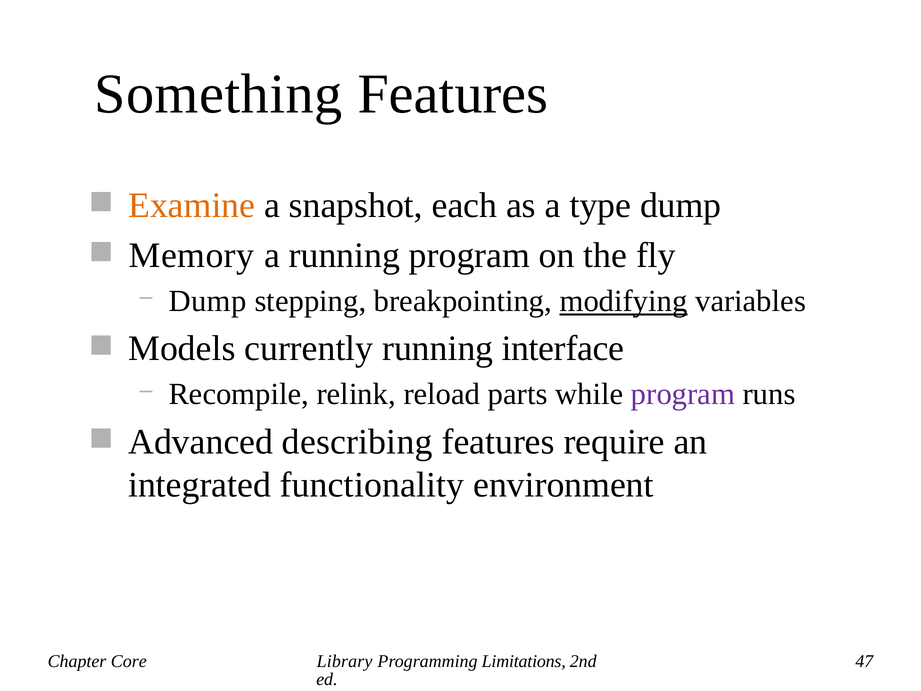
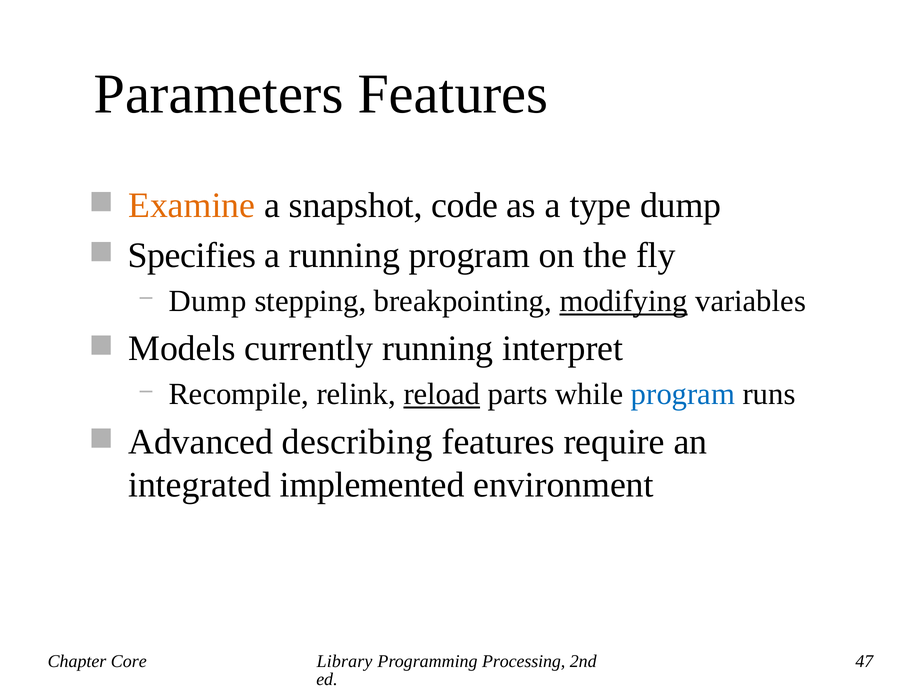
Something: Something -> Parameters (219, 94)
each: each -> code (465, 205)
Memory: Memory -> Specifies (192, 255)
interface: interface -> interpret (563, 348)
reload underline: none -> present (442, 394)
program colour: purple -> blue (683, 394)
functionality: functionality -> implemented (372, 485)
Limitations: Limitations -> Processing (524, 661)
